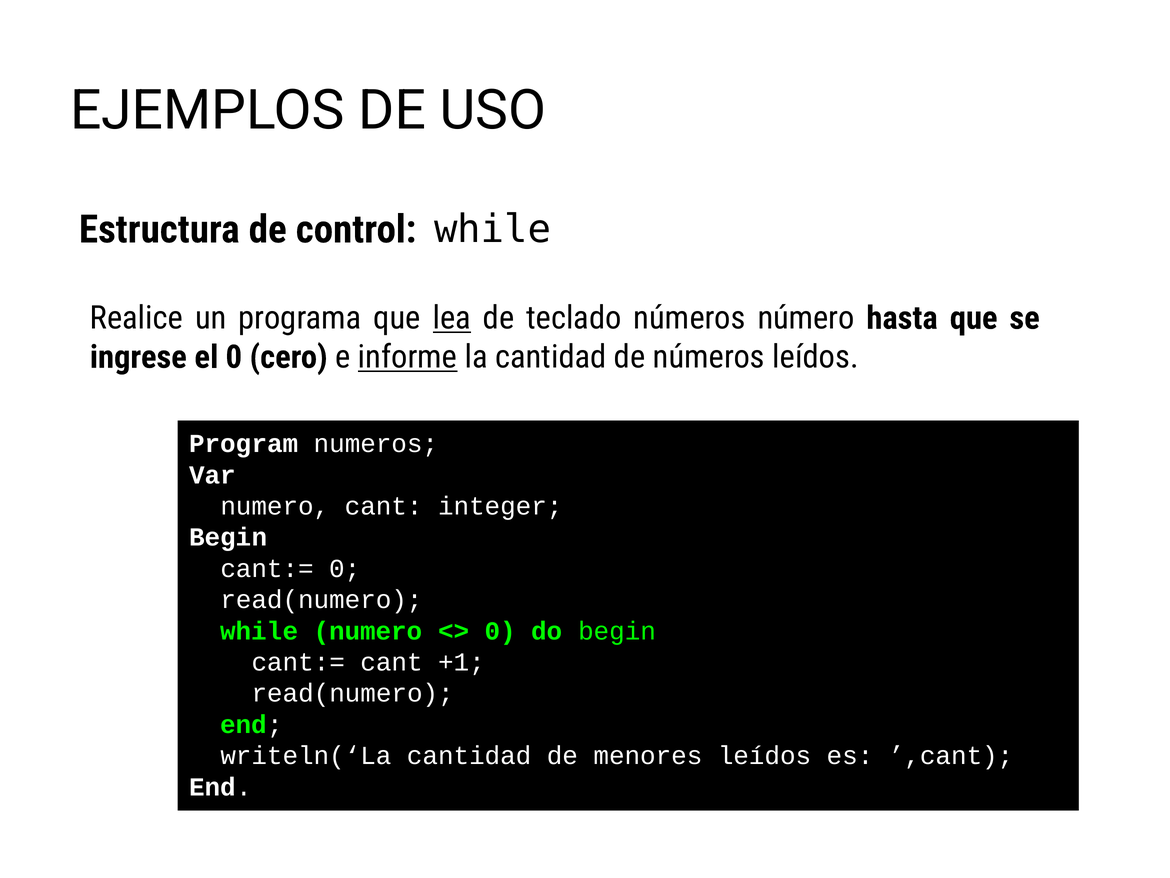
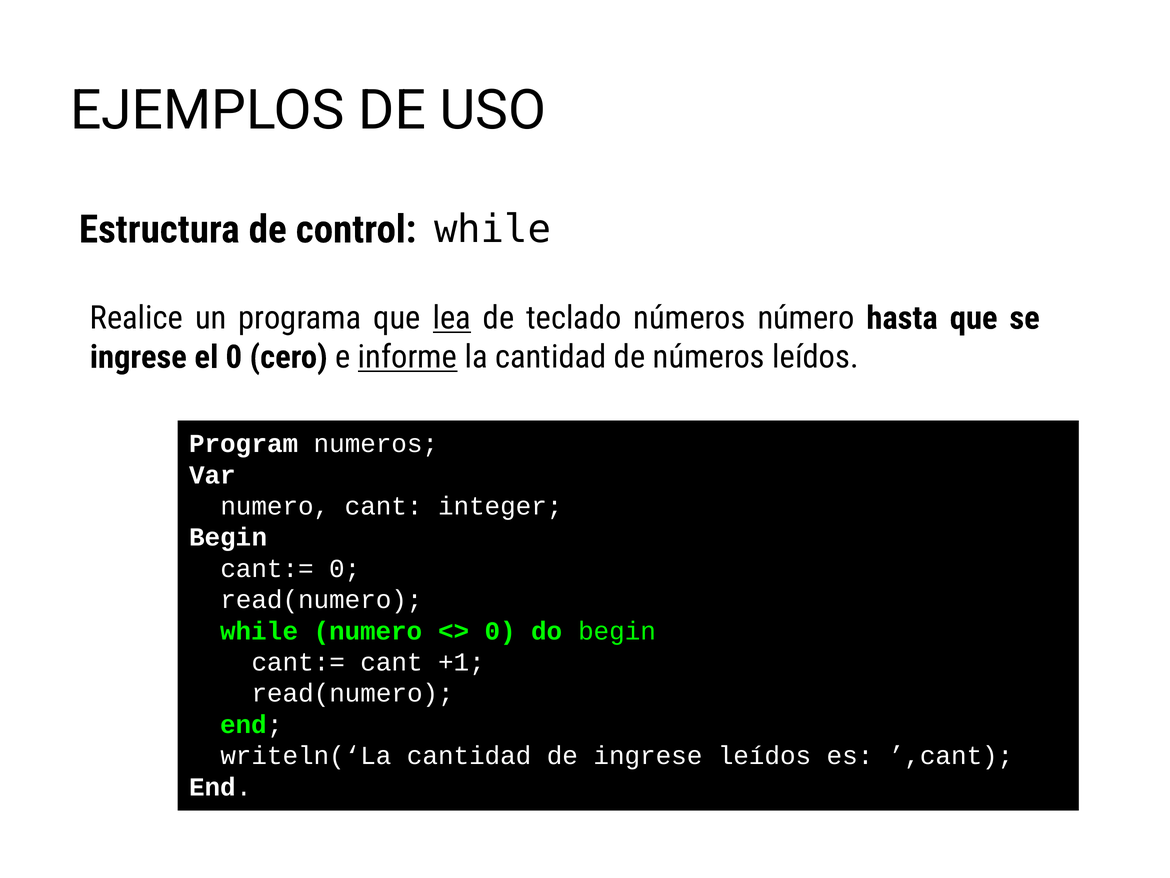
de menores: menores -> ingrese (648, 755)
